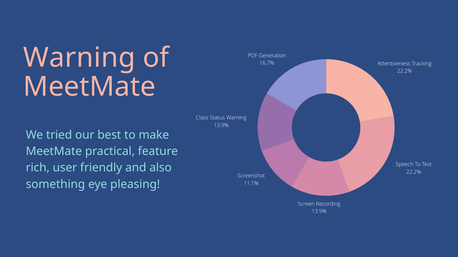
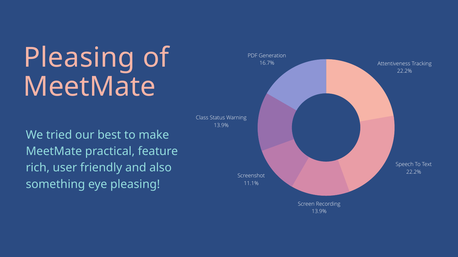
Warning: Warning -> Pleasing (79, 58)
